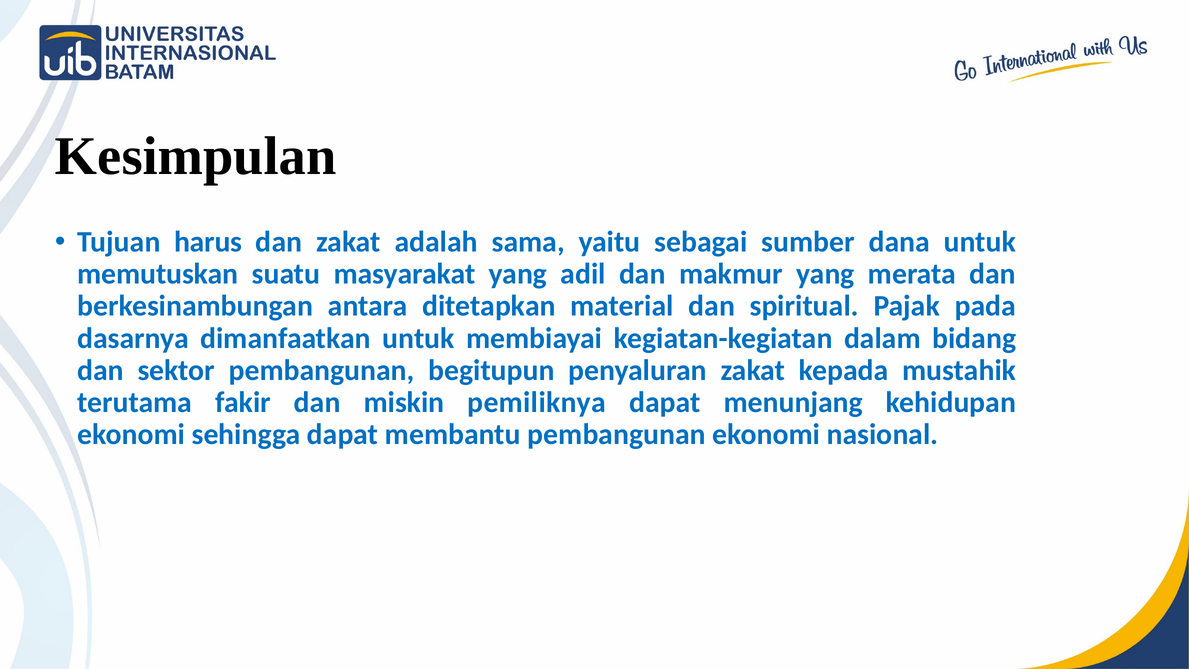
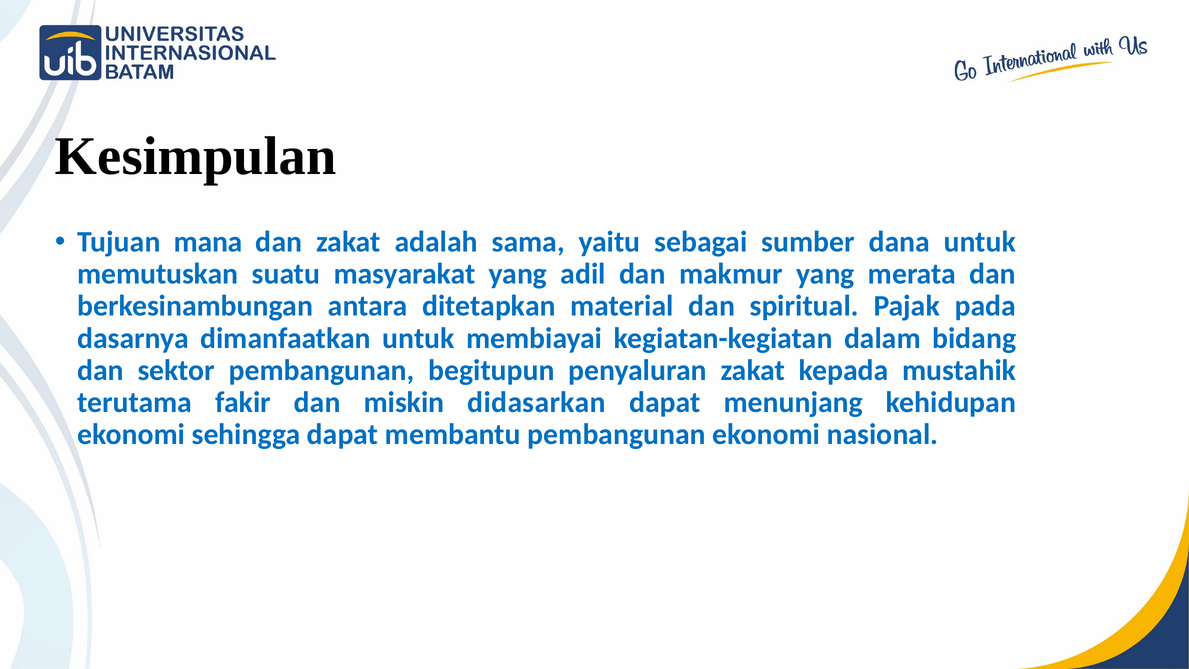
harus: harus -> mana (208, 242)
pemiliknya: pemiliknya -> didasarkan (537, 402)
